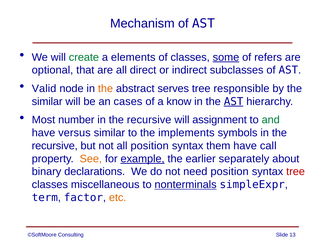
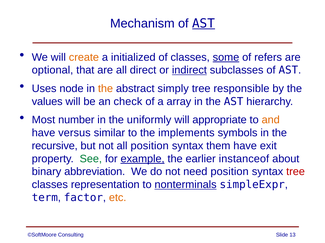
AST underline: none -> present (204, 24)
create colour: green -> orange (84, 57)
elements: elements -> initialized (133, 57)
indirect underline: none -> present (189, 70)
Valid: Valid -> Uses (44, 89)
serves: serves -> simply (173, 89)
similar: similar -> values (47, 102)
cases: cases -> check (128, 102)
know: know -> array (179, 102)
AST underline: present -> none (234, 102)
recursive: recursive -> uniformly (149, 120)
assignment: assignment -> appropriate (220, 120)
and colour: green -> orange (271, 120)
call: call -> exit (268, 146)
See colour: orange -> green (91, 159)
separately: separately -> instanceof (244, 159)
declarations: declarations -> abbreviation (95, 172)
miscellaneous: miscellaneous -> representation (105, 185)
